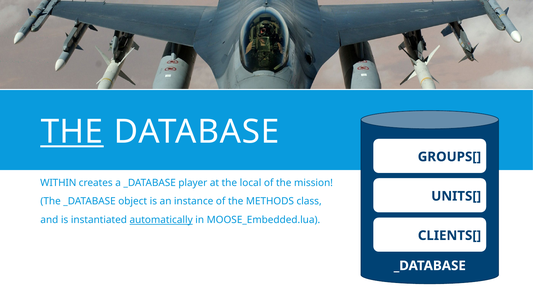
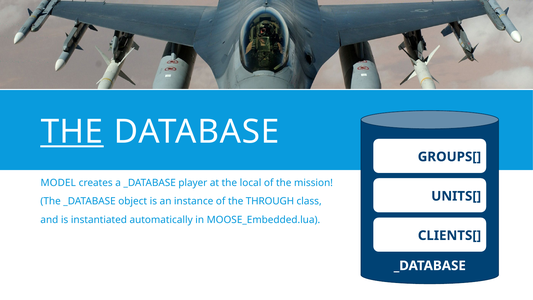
WITHIN: WITHIN -> MODEL (58, 183)
METHODS: METHODS -> THROUGH (270, 201)
automatically underline: present -> none (161, 220)
